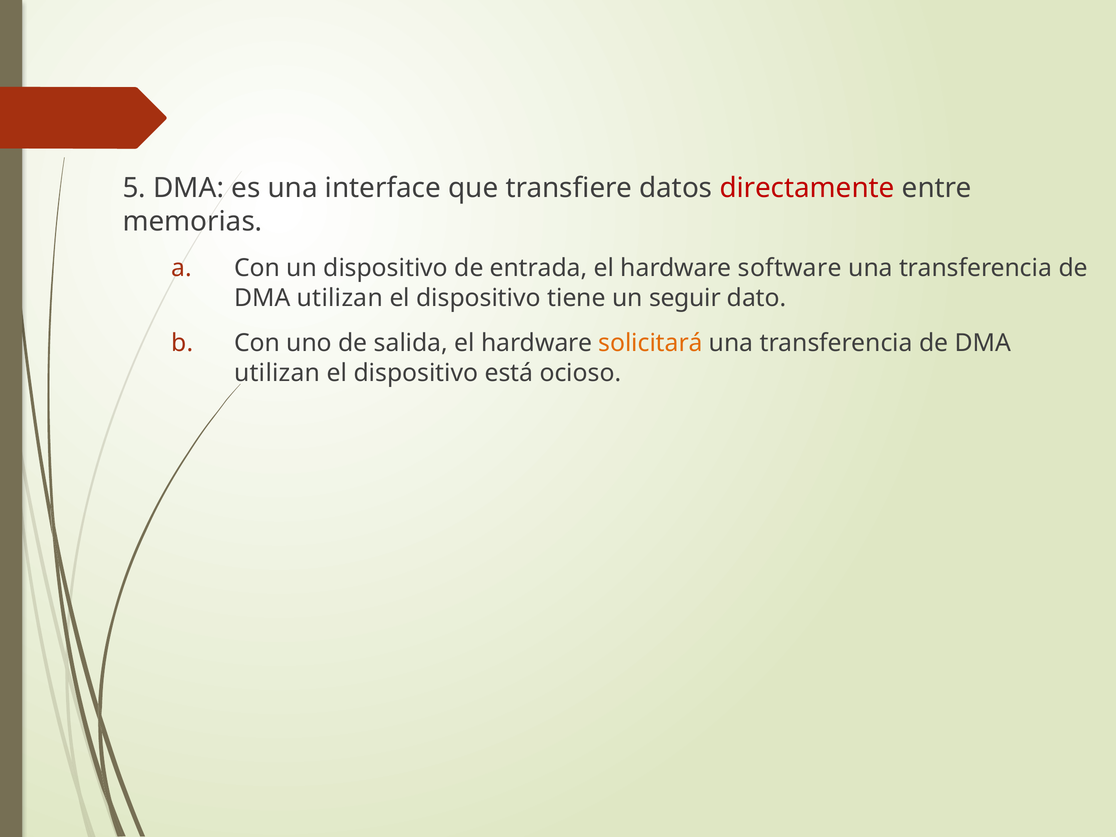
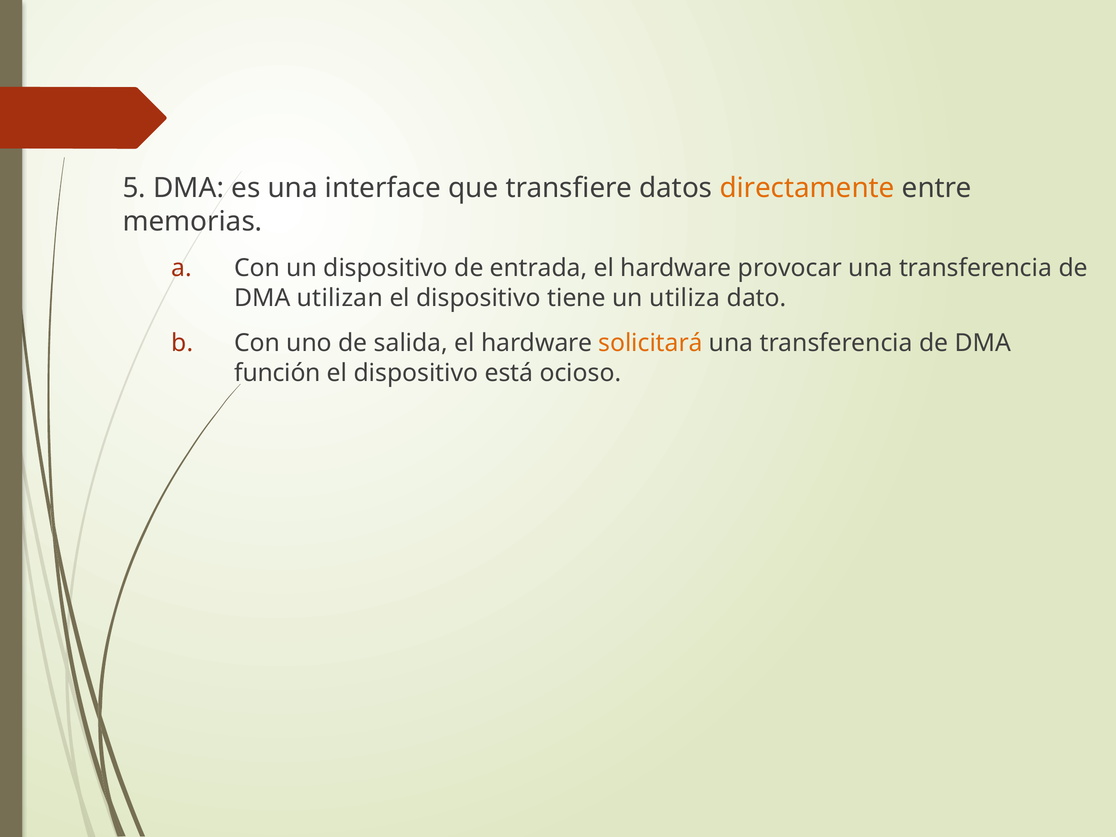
directamente colour: red -> orange (807, 188)
software: software -> provocar (790, 268)
seguir: seguir -> utiliza (685, 298)
utilizan: utilizan -> función (277, 373)
